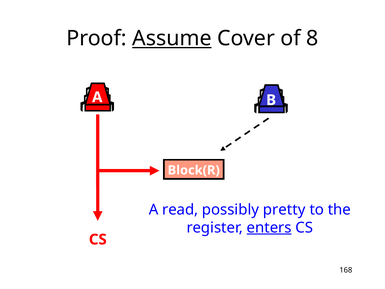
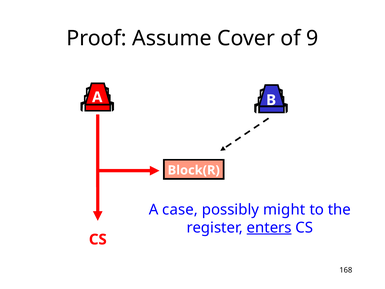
Assume underline: present -> none (172, 38)
8: 8 -> 9 (312, 38)
read: read -> case (180, 209)
pretty: pretty -> might (284, 209)
